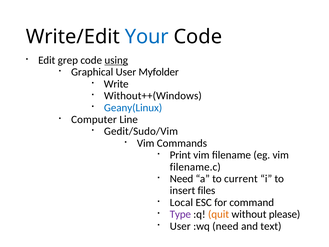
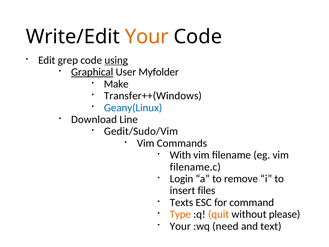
Your colour: blue -> orange (147, 37)
Graphical underline: none -> present (92, 72)
Write: Write -> Make (116, 84)
Without++(Windows: Without++(Windows -> Transfer++(Windows (153, 96)
Computer: Computer -> Download (94, 119)
Print: Print -> With (180, 155)
Need: Need -> Login (182, 179)
current: current -> remove (241, 179)
Local: Local -> Texts (181, 202)
Type colour: purple -> orange (180, 214)
User: User -> Your (180, 226)
